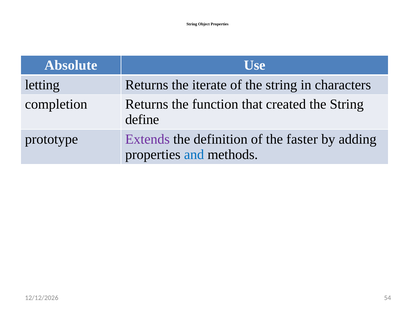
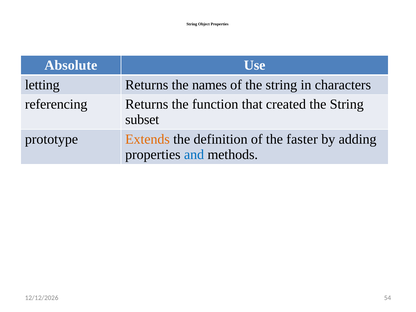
iterate: iterate -> names (210, 85)
completion: completion -> referencing (56, 104)
define: define -> subset (142, 120)
Extends colour: purple -> orange (147, 139)
